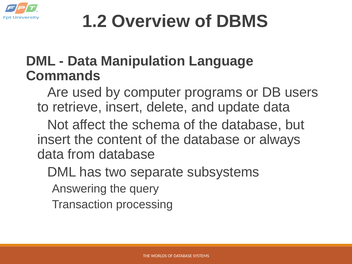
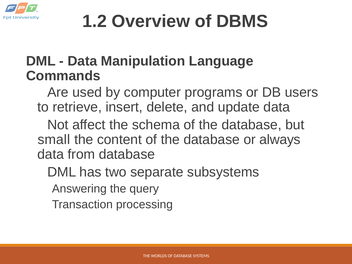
insert: insert -> small (54, 140)
